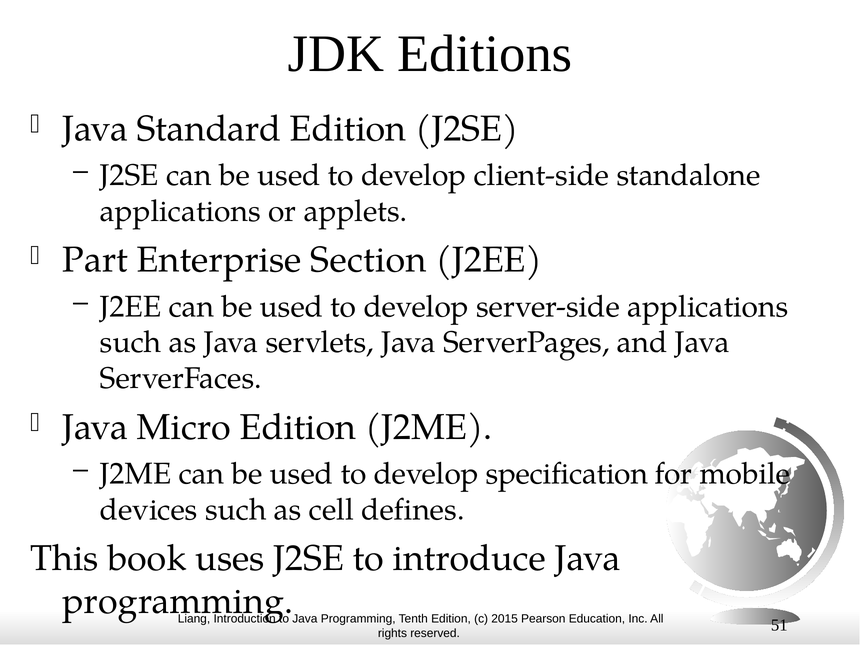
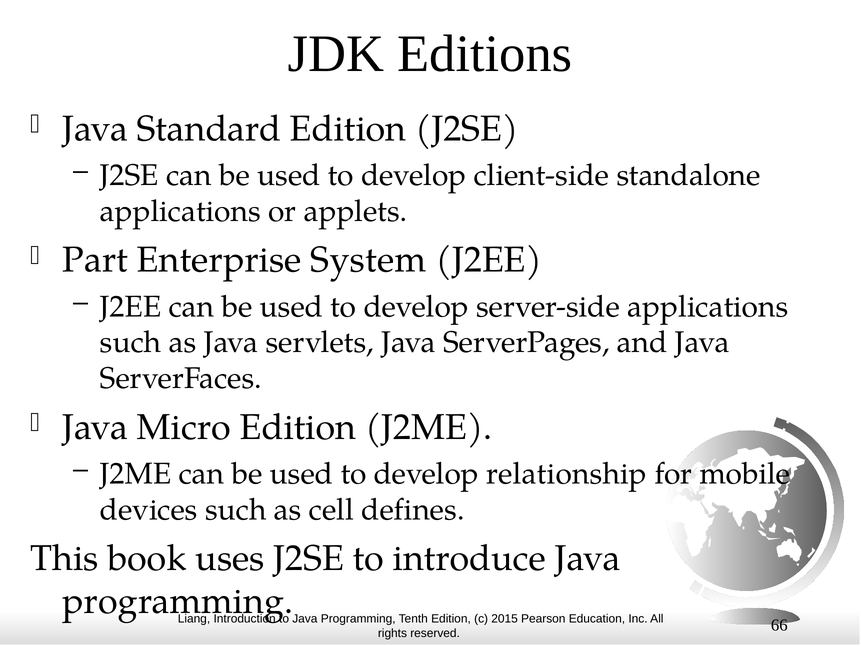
Section: Section -> System (368, 260)
specification: specification -> relationship (567, 474)
51: 51 -> 66 (779, 625)
